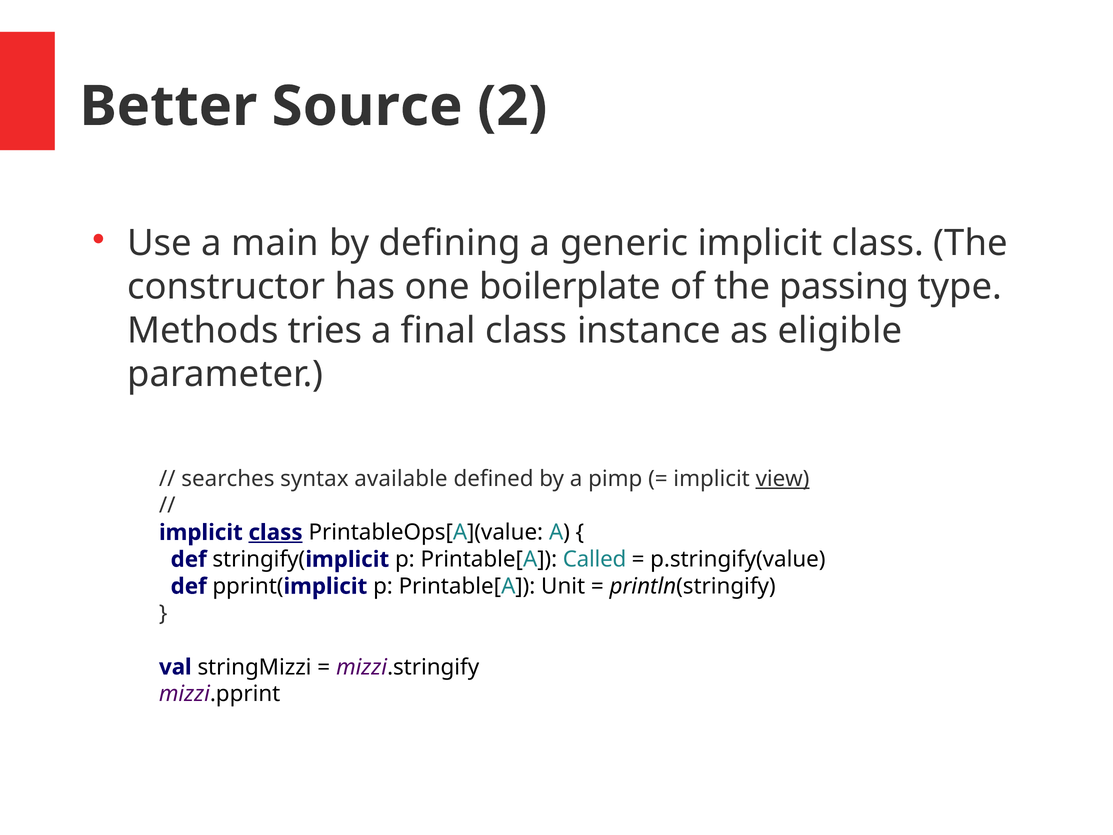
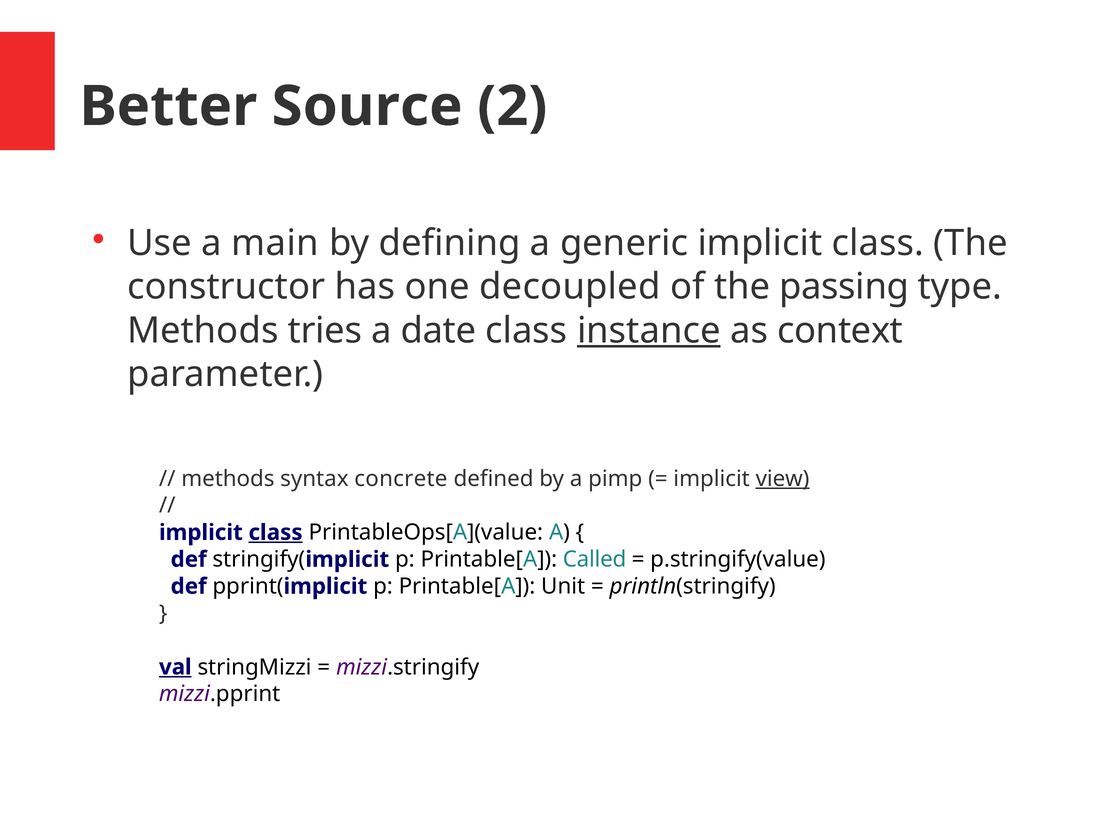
boilerplate: boilerplate -> decoupled (570, 287)
final: final -> date (438, 330)
instance underline: none -> present (649, 330)
eligible: eligible -> context (840, 330)
searches: searches -> methods (228, 478)
available: available -> concrete (401, 478)
val underline: none -> present (175, 667)
